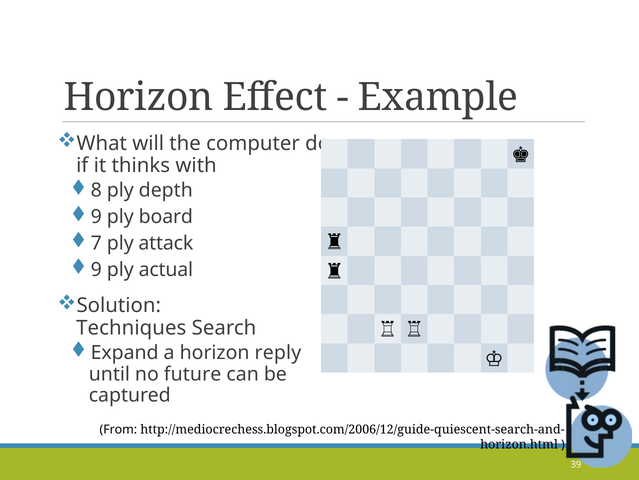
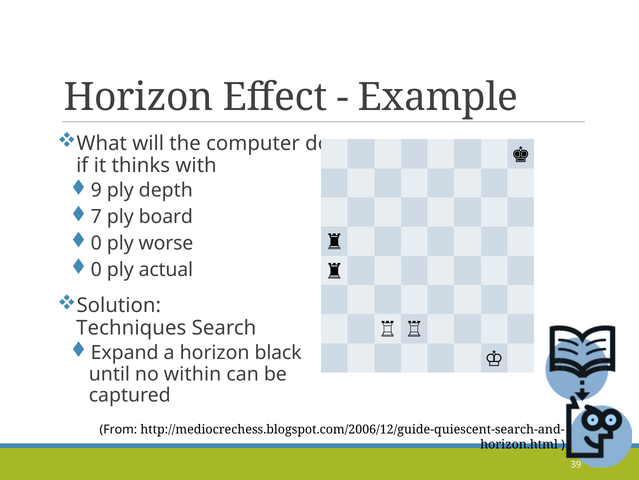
8: 8 -> 9 (96, 190)
9: 9 -> 7 (96, 217)
7: 7 -> 0 (96, 243)
attack: attack -> worse (166, 243)
9: 9 -> 0 (96, 269)
reply: reply -> black (278, 352)
future: future -> within (193, 373)
